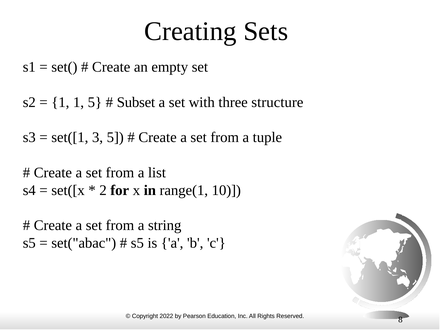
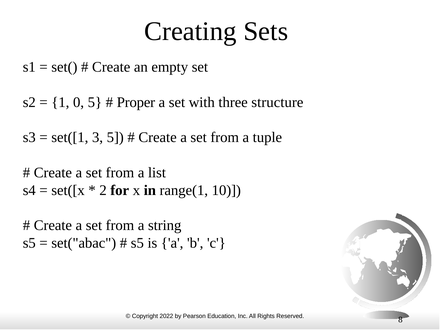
1 1: 1 -> 0 (79, 102)
Subset: Subset -> Proper (136, 102)
